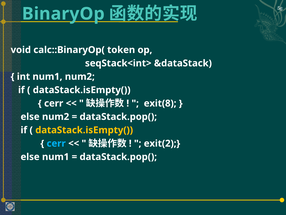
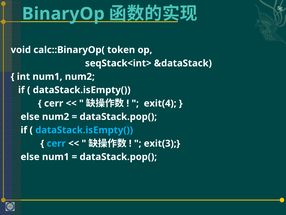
exit(8: exit(8 -> exit(4 (160, 103)
dataStack.isEmpty( colour: yellow -> light blue (84, 130)
exit(2: exit(2 -> exit(3 (162, 143)
